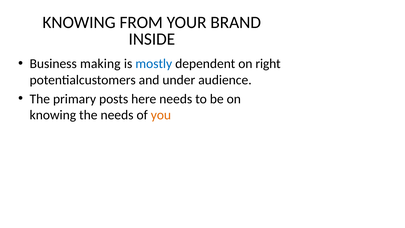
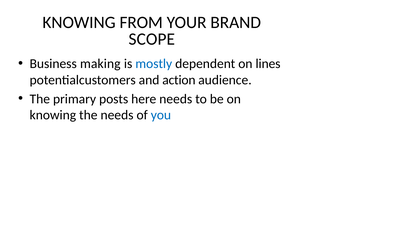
INSIDE: INSIDE -> SCOPE (152, 39)
right: right -> lines (268, 64)
under: under -> action (179, 80)
you colour: orange -> blue (161, 115)
